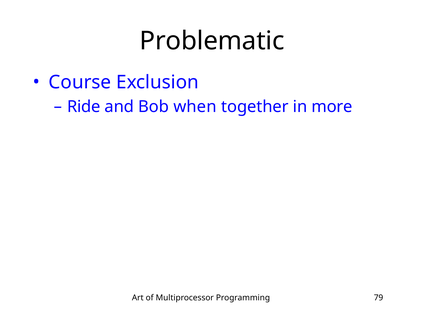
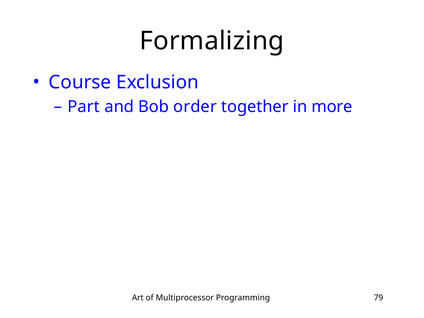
Problematic: Problematic -> Formalizing (212, 41)
Ride: Ride -> Part (84, 107)
when: when -> order (195, 107)
